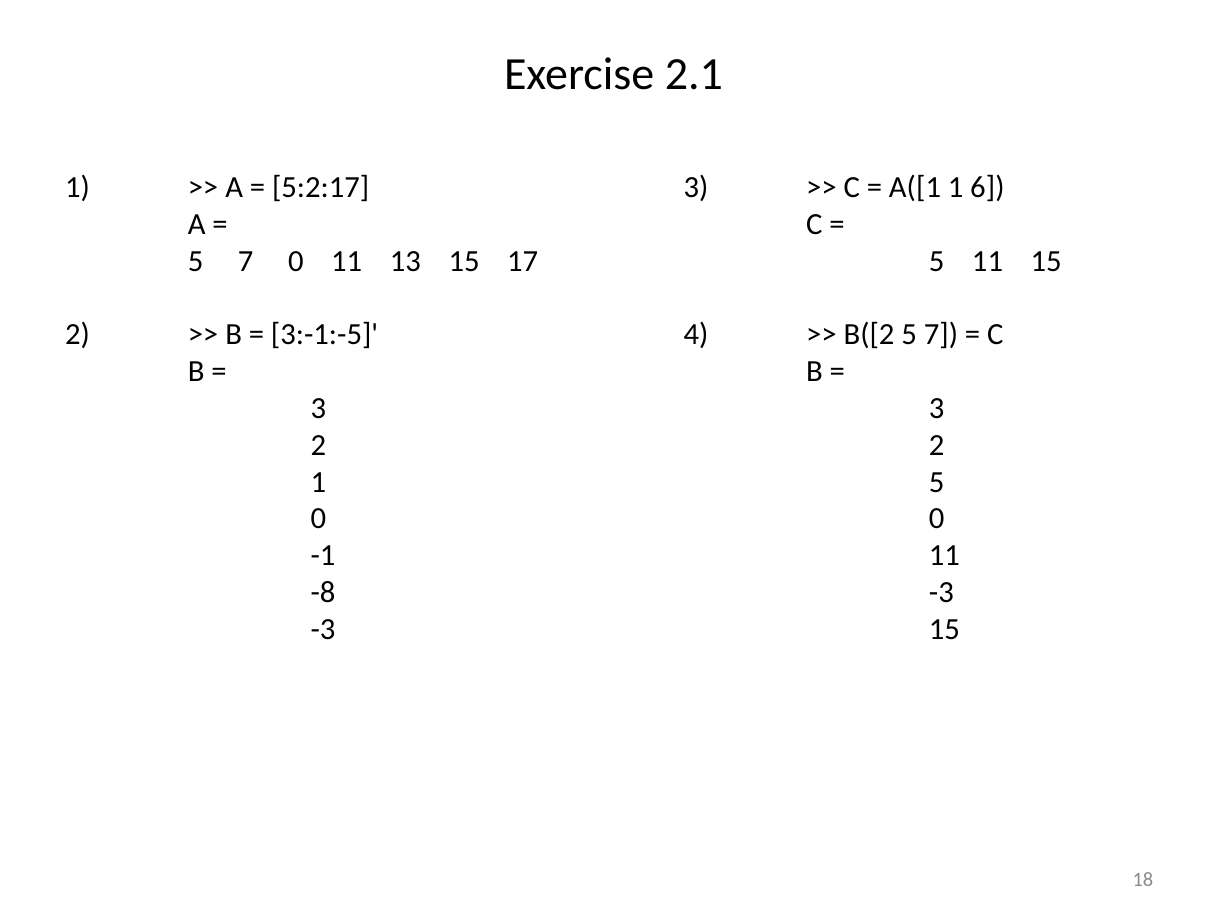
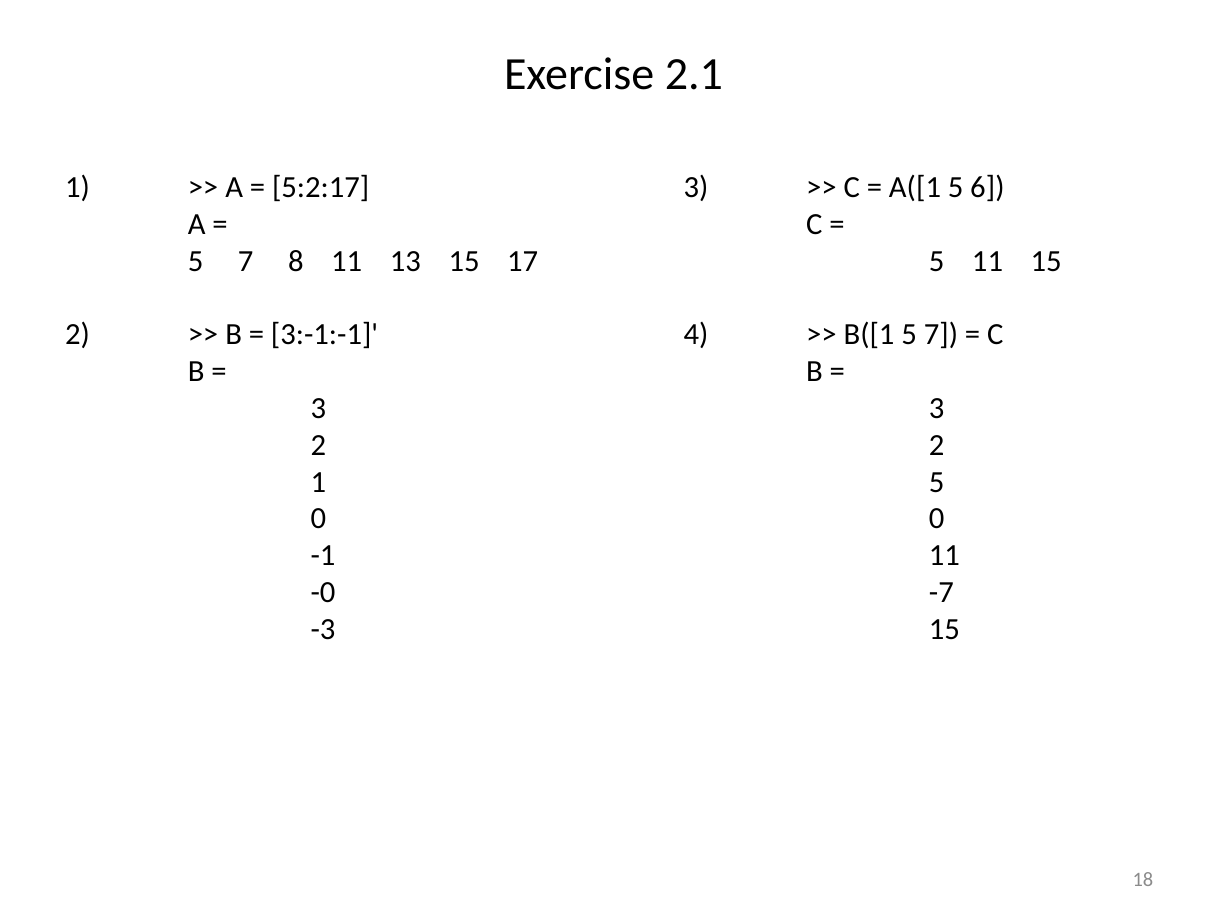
A([1 1: 1 -> 5 (956, 187)
7 0: 0 -> 8 (296, 261)
3:-1:-5: 3:-1:-5 -> 3:-1:-1 (325, 334)
B([2: B([2 -> B([1 (869, 334)
-8: -8 -> -0 (323, 592)
-3: -3 -> -7 (941, 592)
